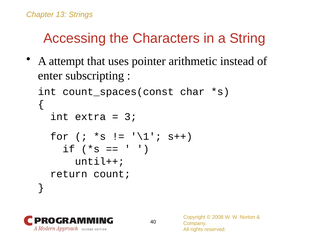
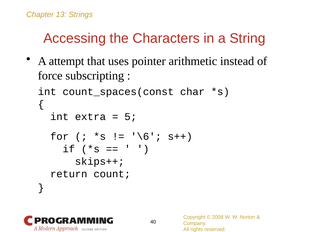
enter: enter -> force (50, 76)
3: 3 -> 5 (131, 117)
\1: \1 -> \6 (146, 136)
until++: until++ -> skips++ (100, 161)
